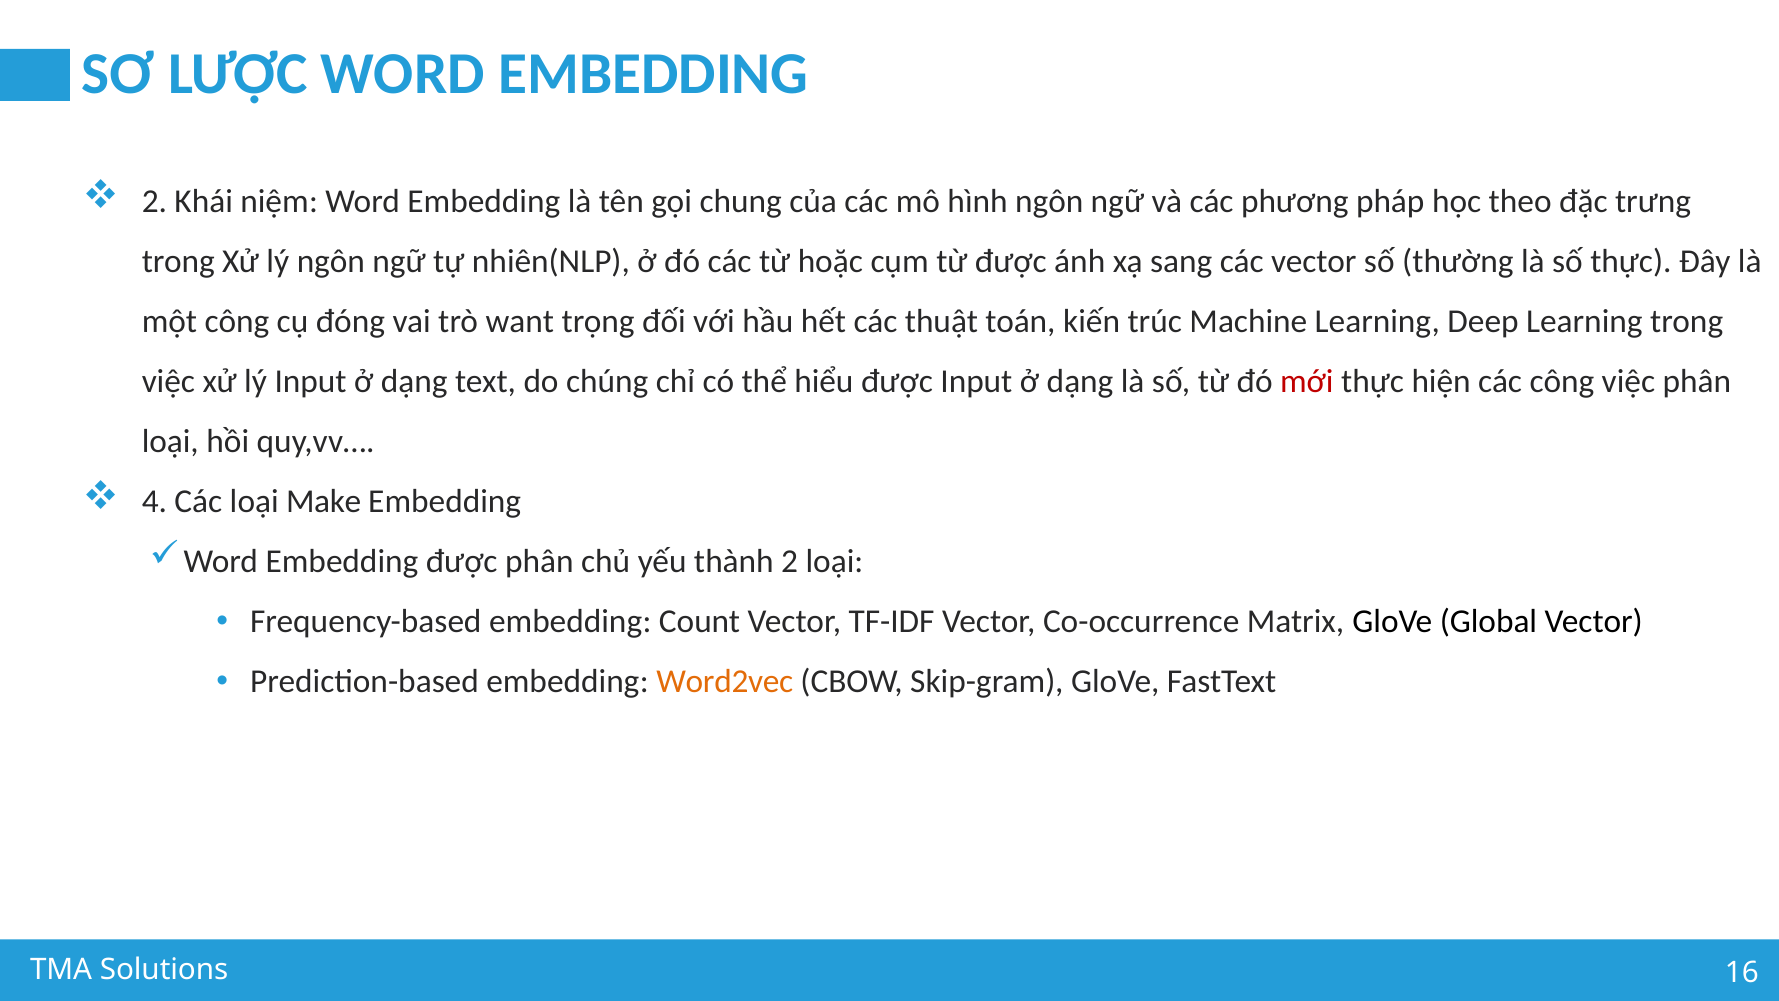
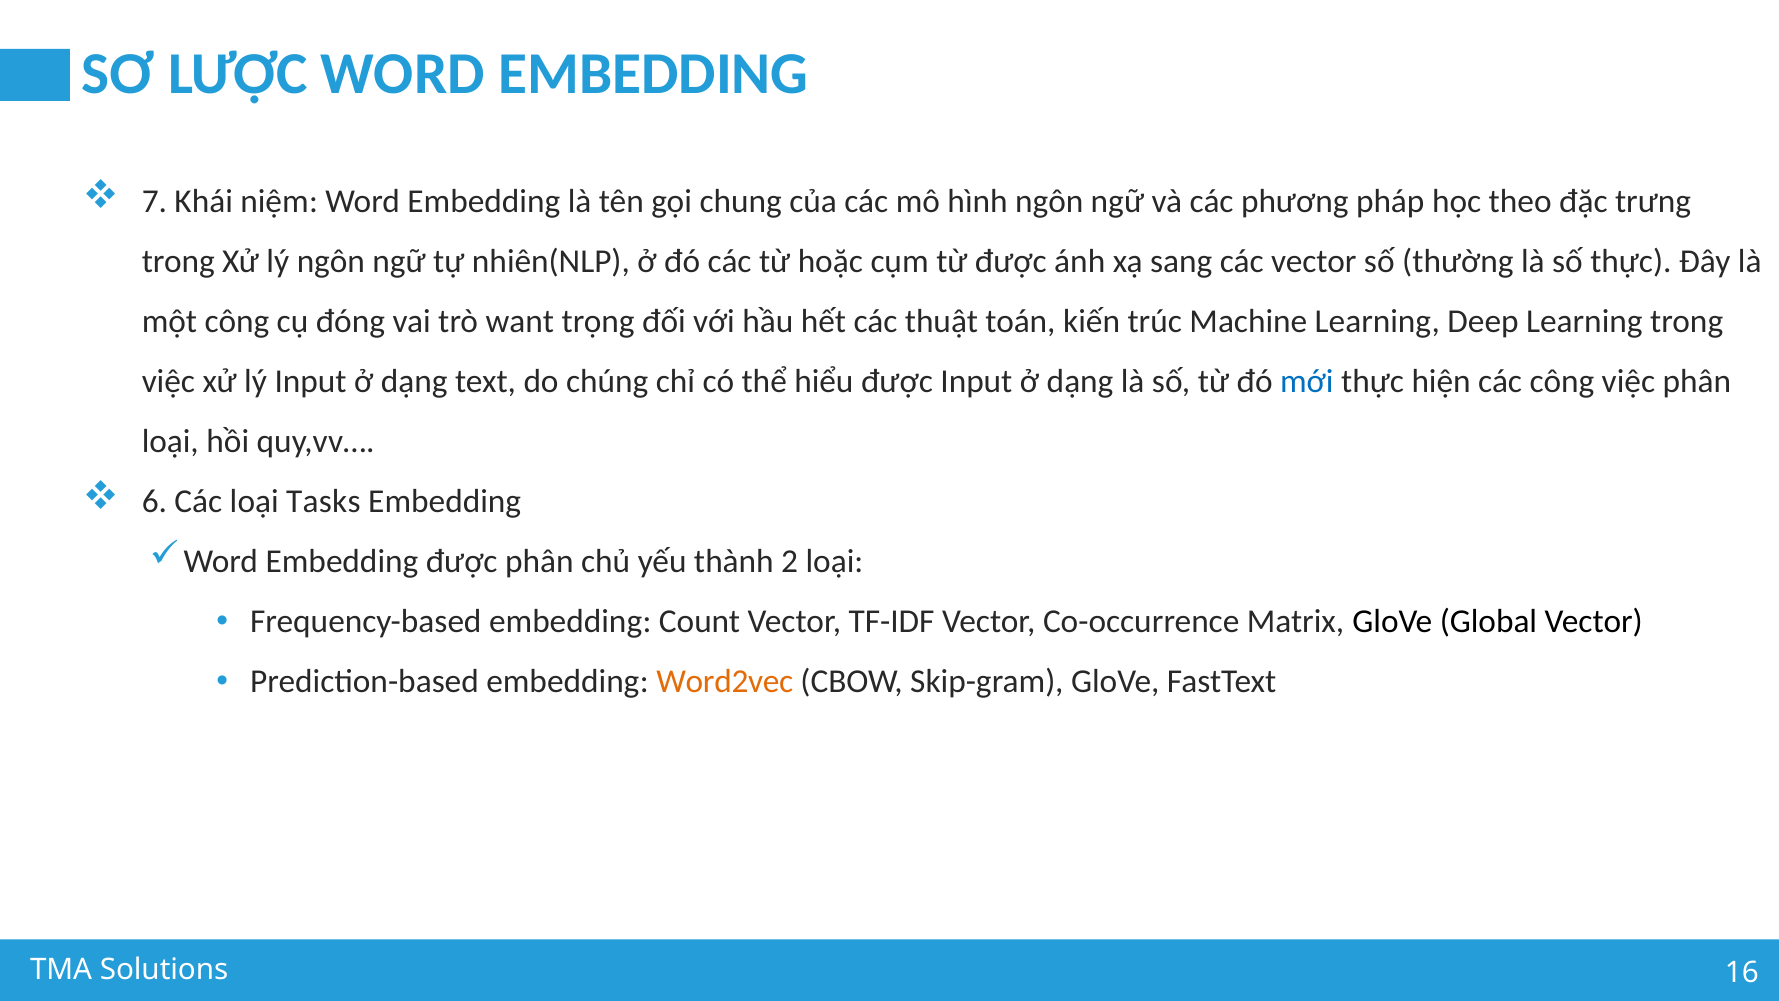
2: 2 -> 7 (154, 201)
mới colour: red -> blue (1307, 382)
4: 4 -> 6 (154, 502)
Make: Make -> Tasks (323, 502)
